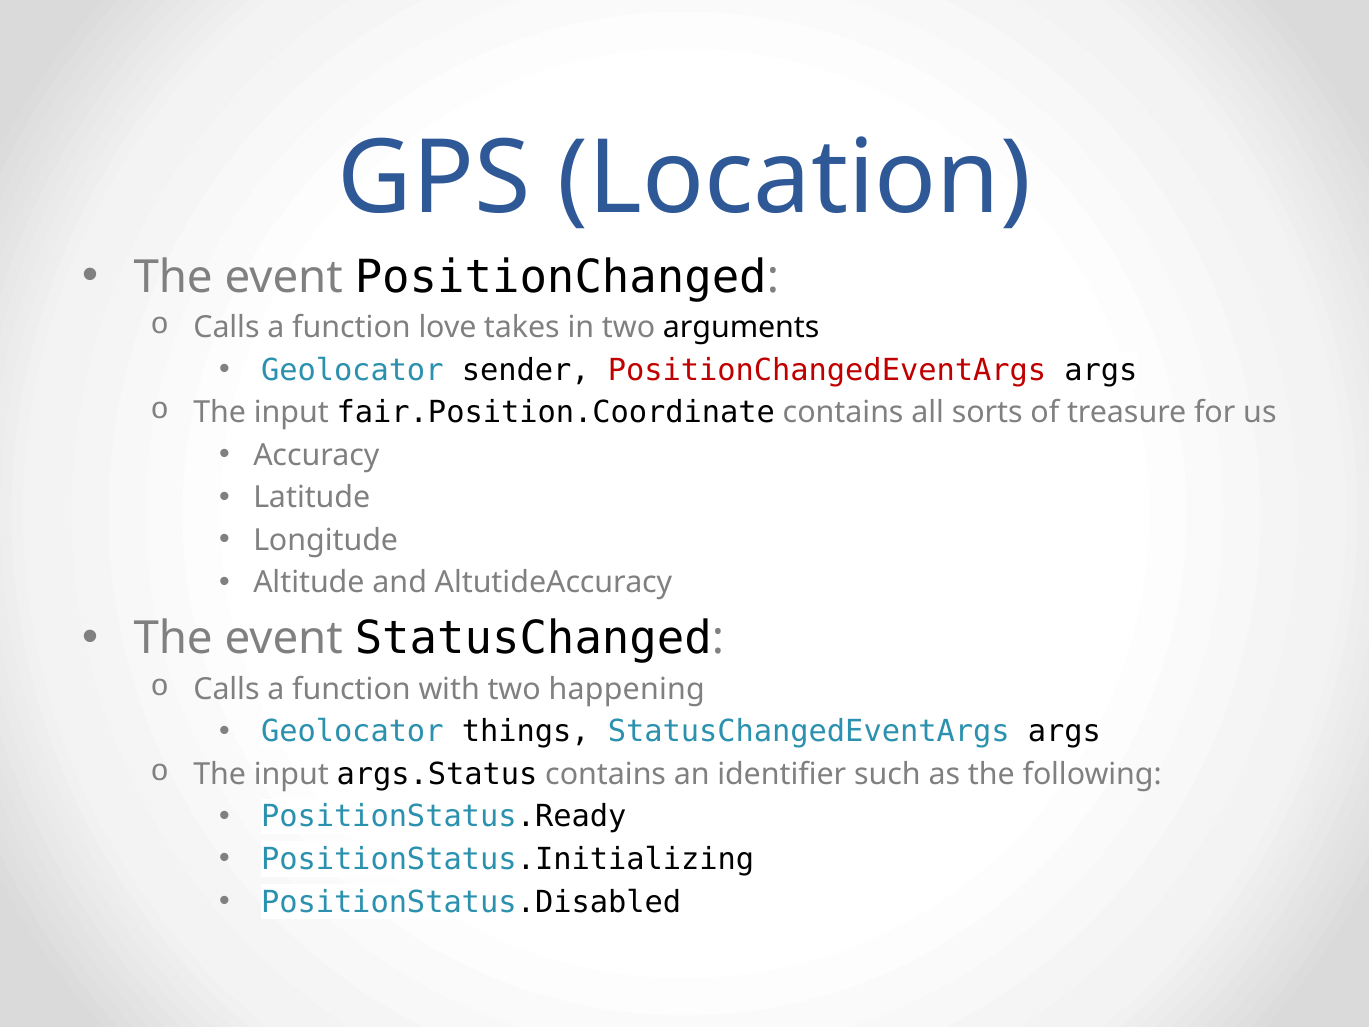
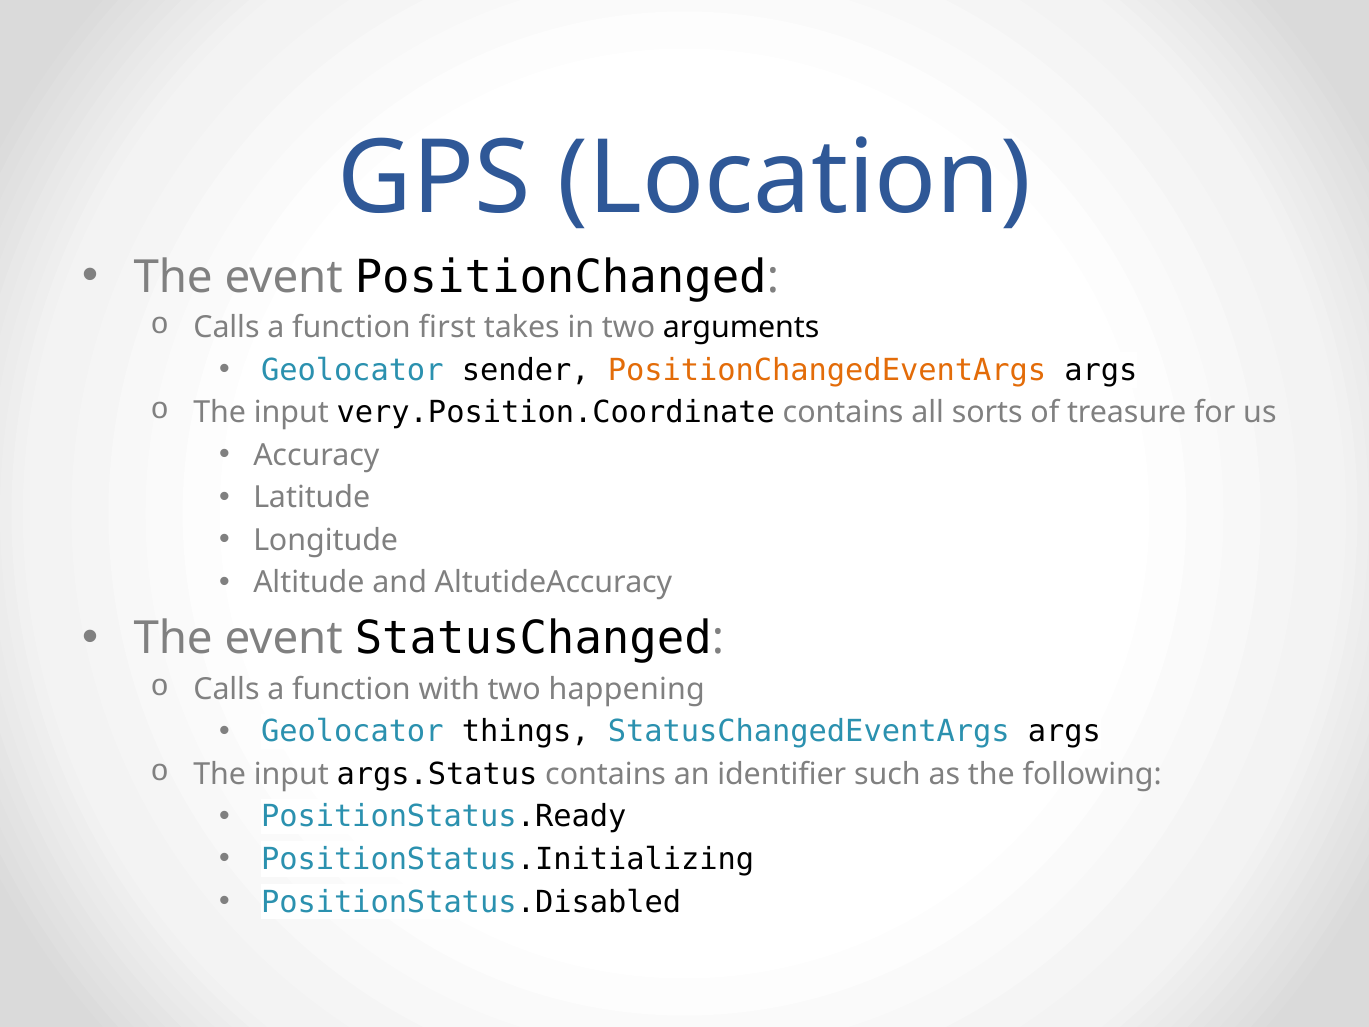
love: love -> first (447, 328)
PositionChangedEventArgs colour: red -> orange (827, 370)
fair.Position.Coordinate: fair.Position.Coordinate -> very.Position.Coordinate (556, 413)
